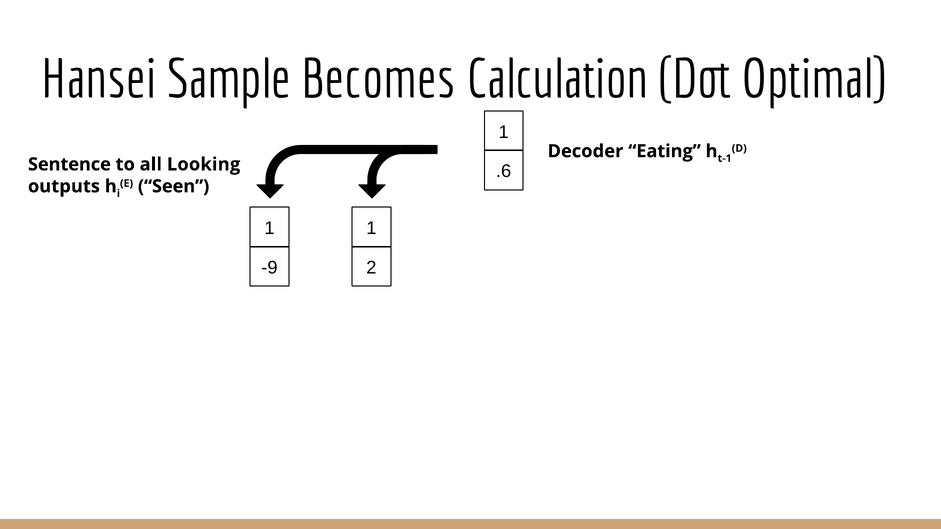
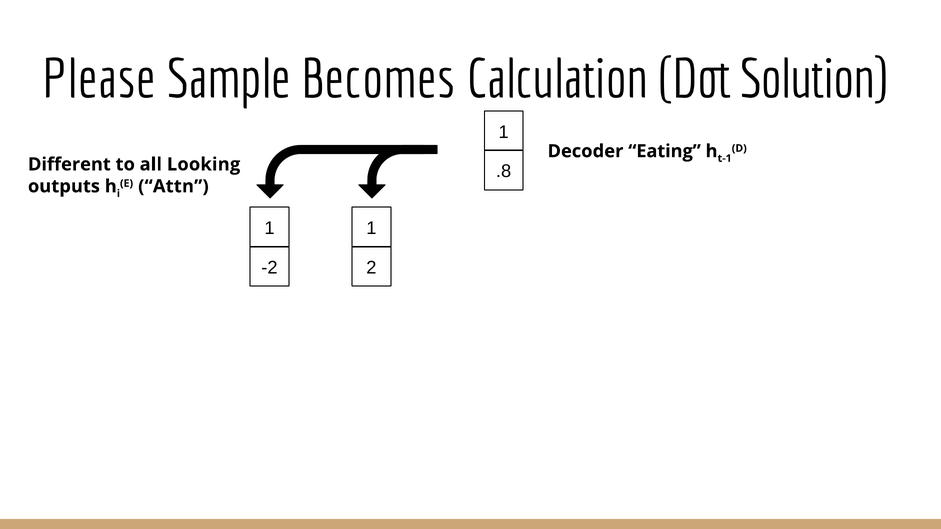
Hansei: Hansei -> Please (99, 80)
Optimal: Optimal -> Solution (814, 80)
Sentence: Sentence -> Different (69, 164)
.6: .6 -> .8 (504, 171)
Seen: Seen -> Attn (173, 186)
-9: -9 -> -2 (269, 268)
